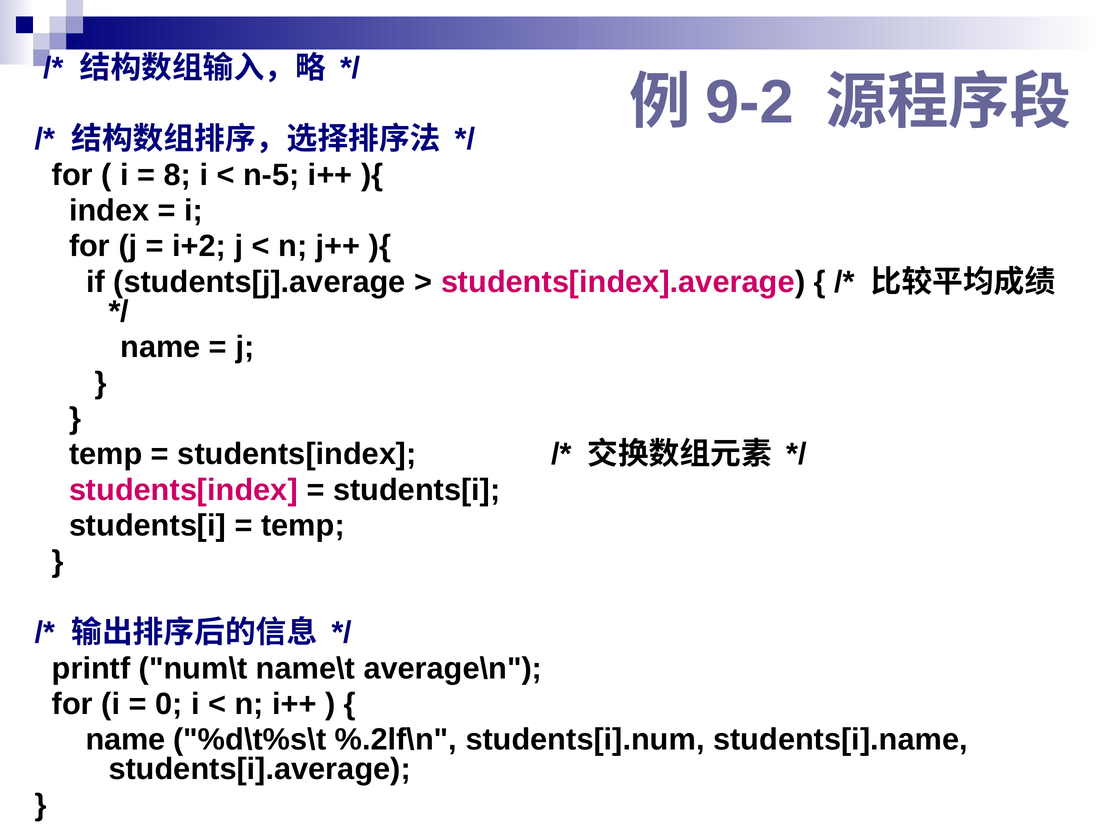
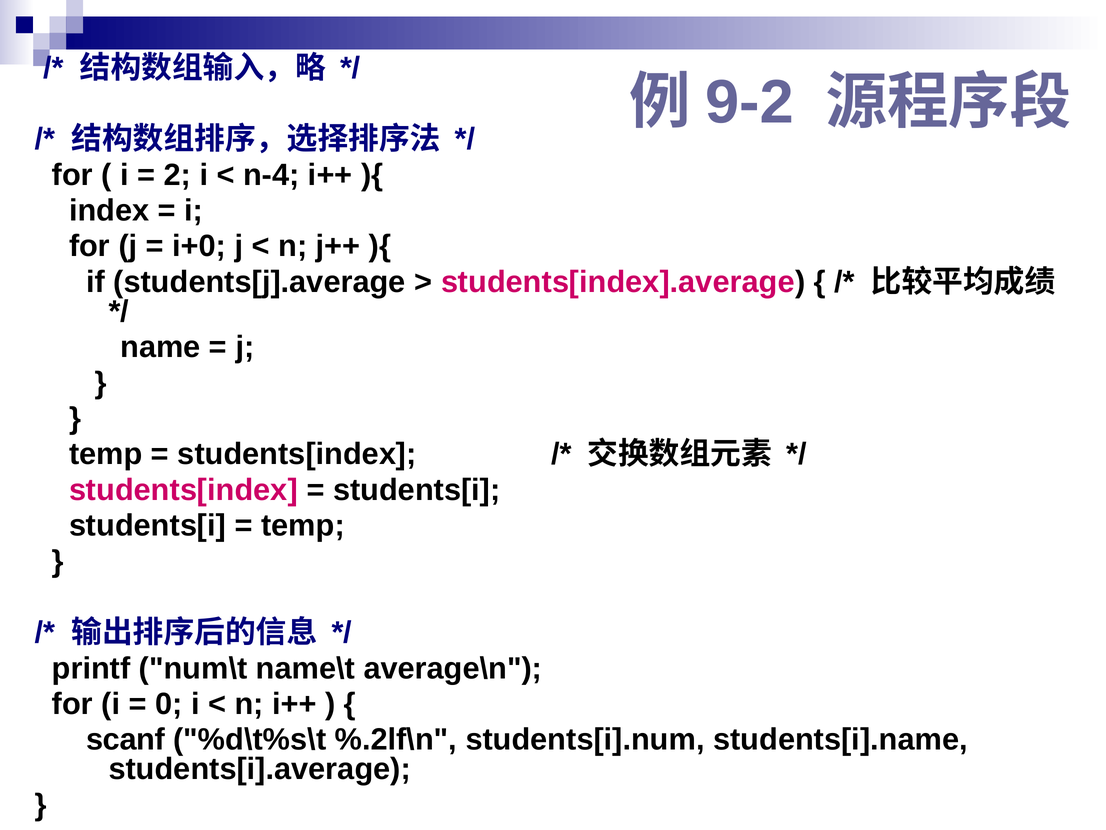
8: 8 -> 2 (177, 175)
n-5: n-5 -> n-4 (271, 175)
i+2: i+2 -> i+0 (199, 246)
name: name -> scanf (126, 739)
